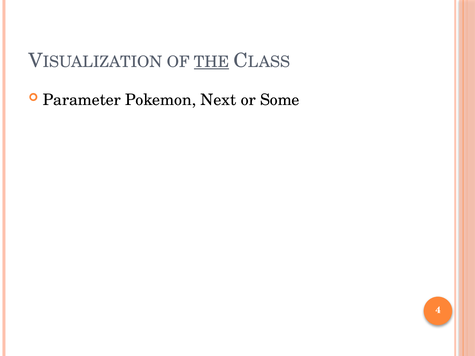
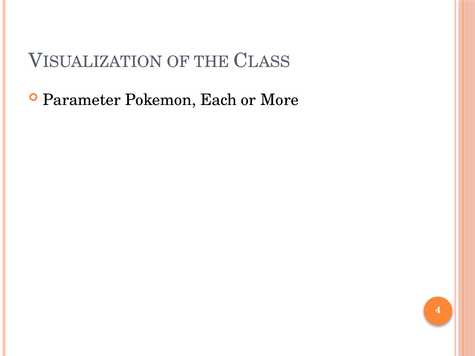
THE underline: present -> none (212, 62)
Next: Next -> Each (219, 100)
Some: Some -> More (280, 100)
